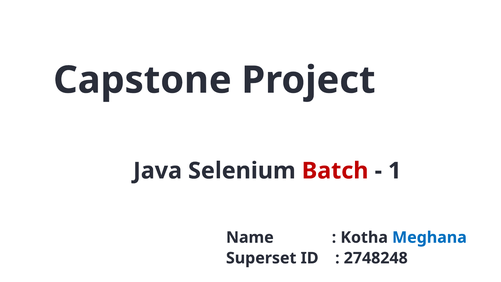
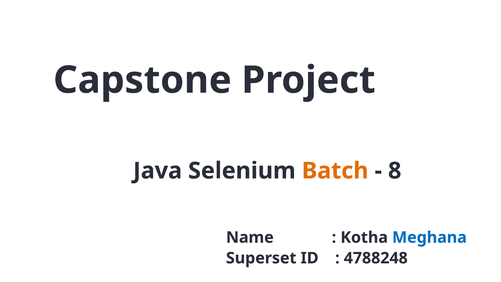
Batch colour: red -> orange (335, 171)
1: 1 -> 8 (395, 171)
2748248: 2748248 -> 4788248 (376, 258)
